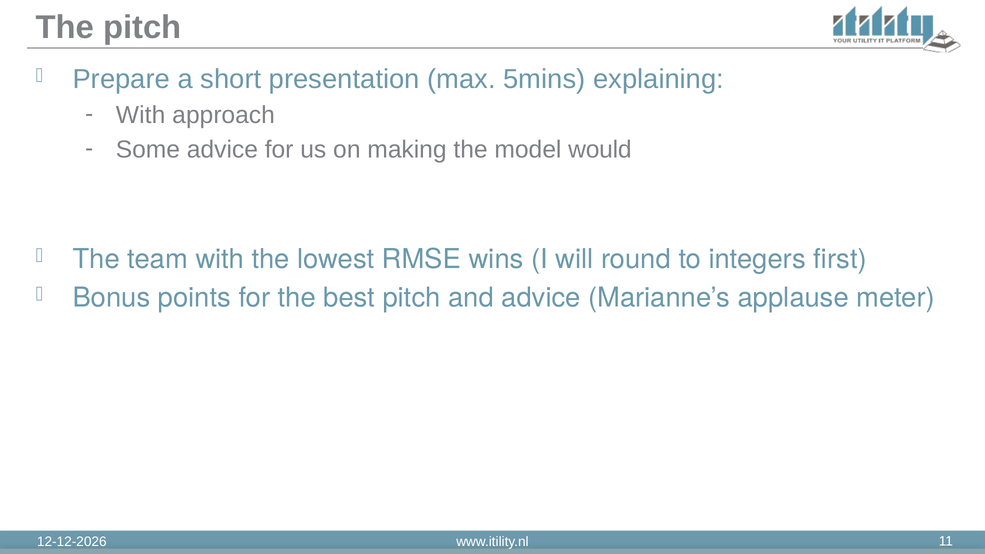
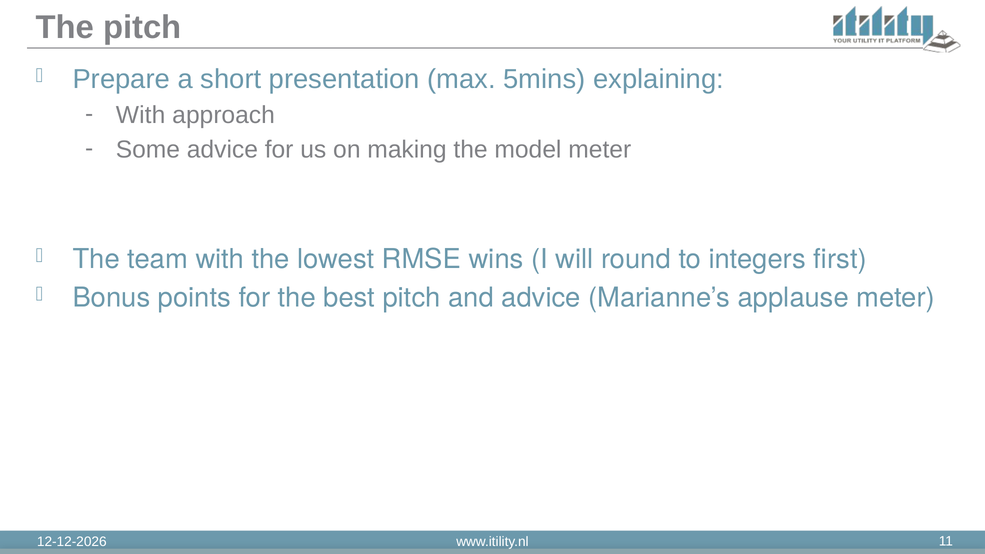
model would: would -> meter (600, 150)
